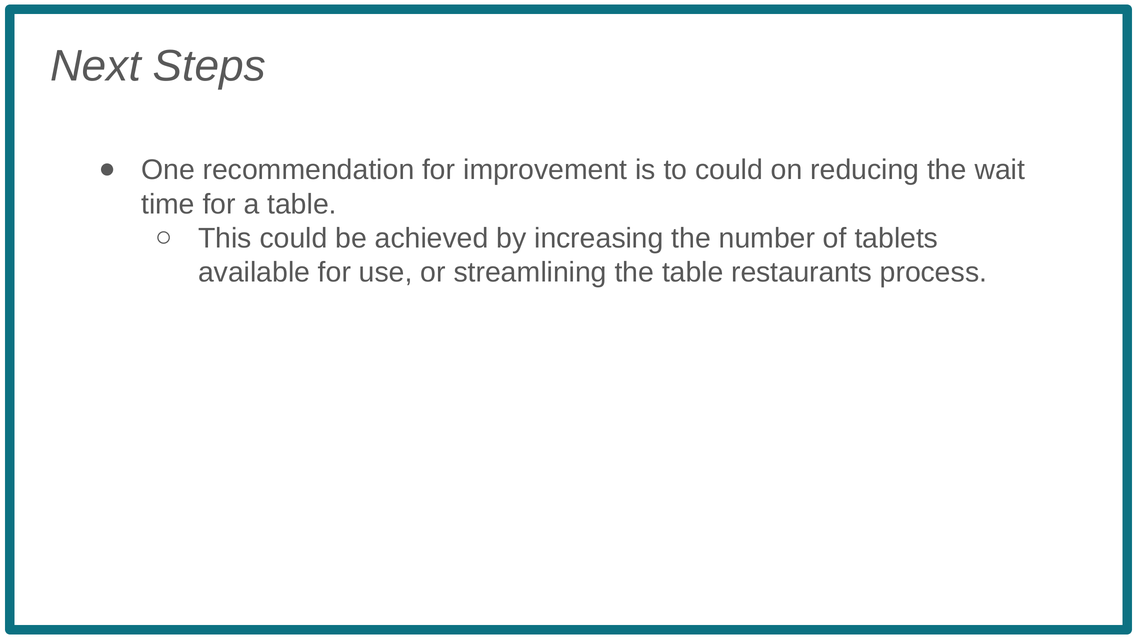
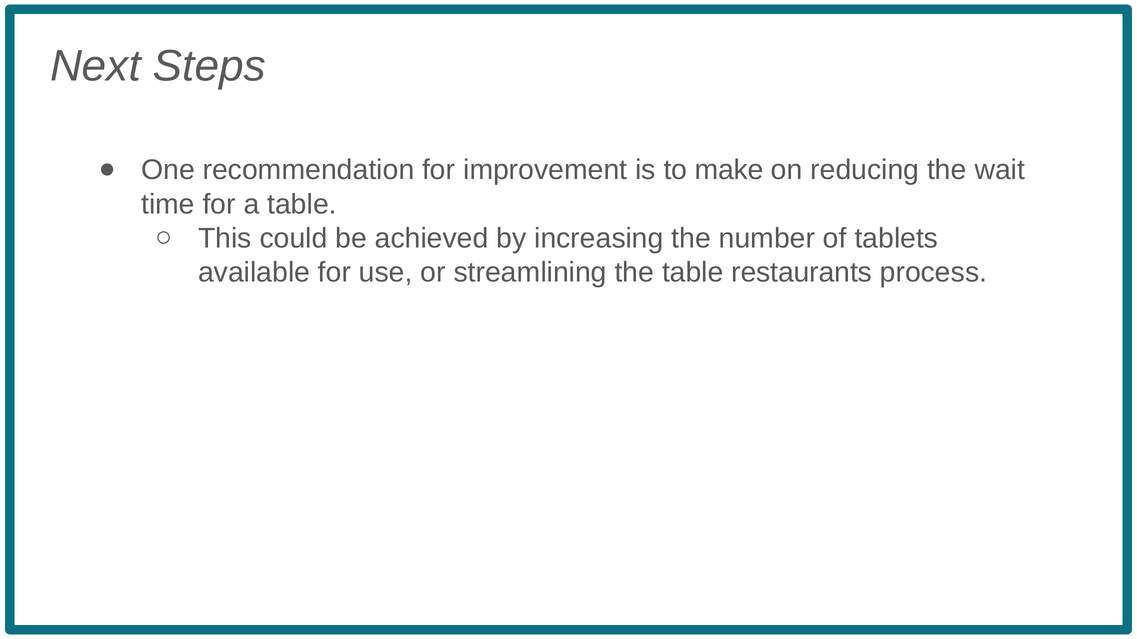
to could: could -> make (729, 170)
